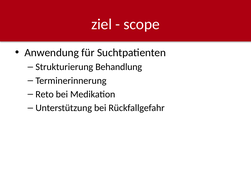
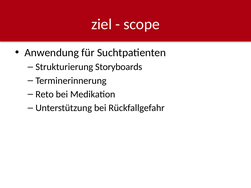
Behandlung: Behandlung -> Storyboards (119, 67)
